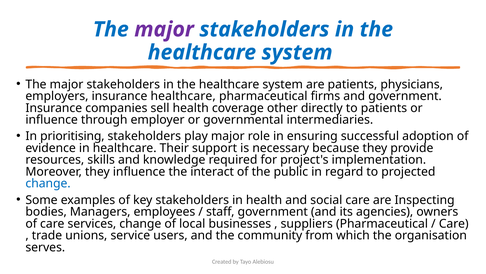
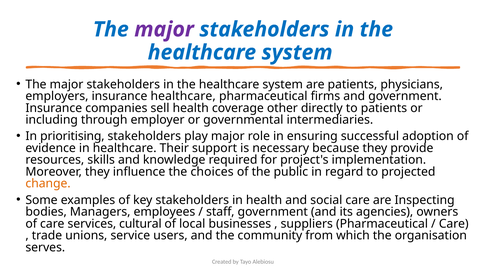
influence: influence -> including (52, 120)
interact: interact -> choices (212, 171)
change colour: blue -> orange (48, 183)
services change: change -> cultural (140, 223)
